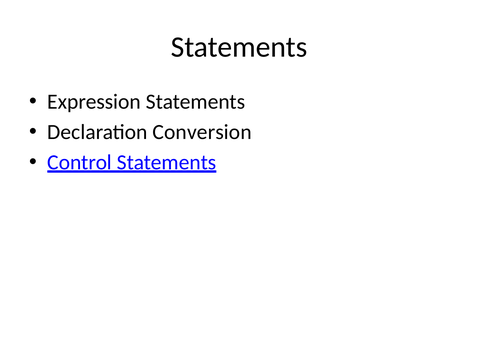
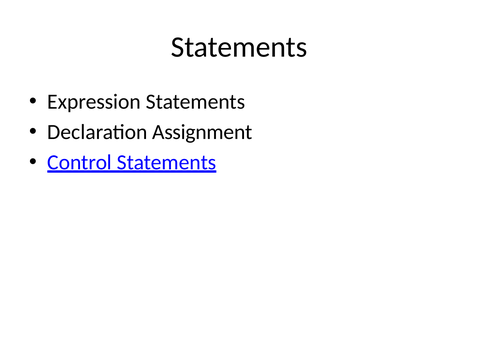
Conversion: Conversion -> Assignment (202, 132)
